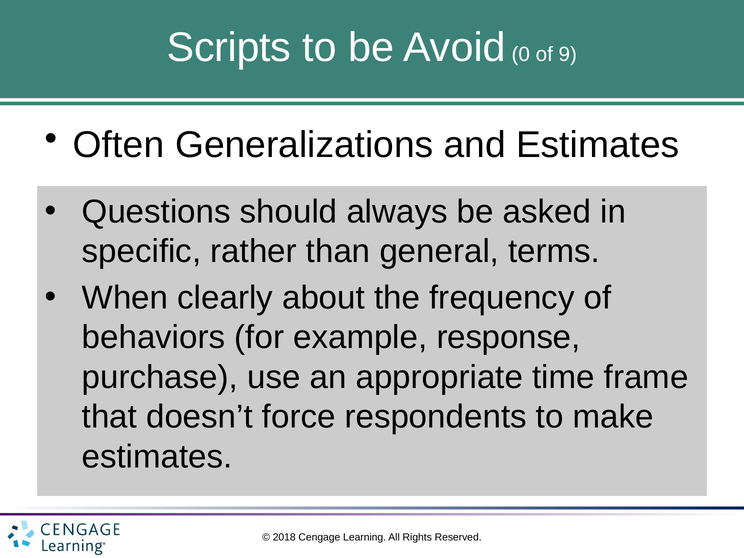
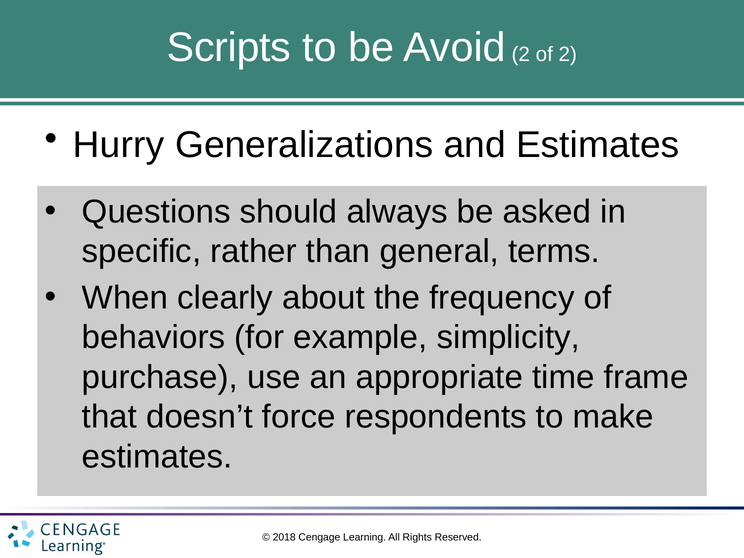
Avoid 0: 0 -> 2 (521, 54)
of 9: 9 -> 2 (568, 54)
Often: Often -> Hurry (119, 145)
response: response -> simplicity (508, 338)
